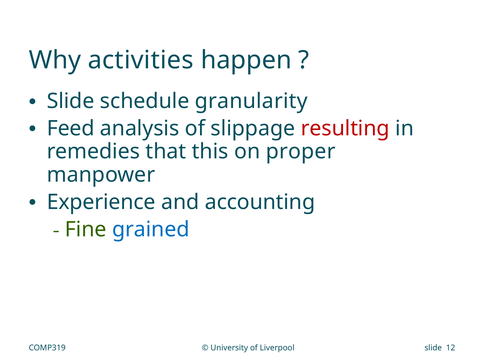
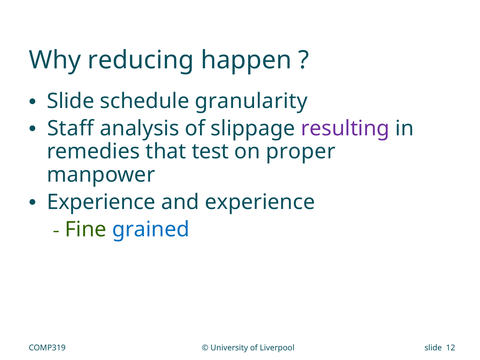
activities: activities -> reducing (141, 60)
Feed: Feed -> Staff (70, 129)
resulting colour: red -> purple (345, 129)
this: this -> test (210, 152)
and accounting: accounting -> experience (260, 202)
